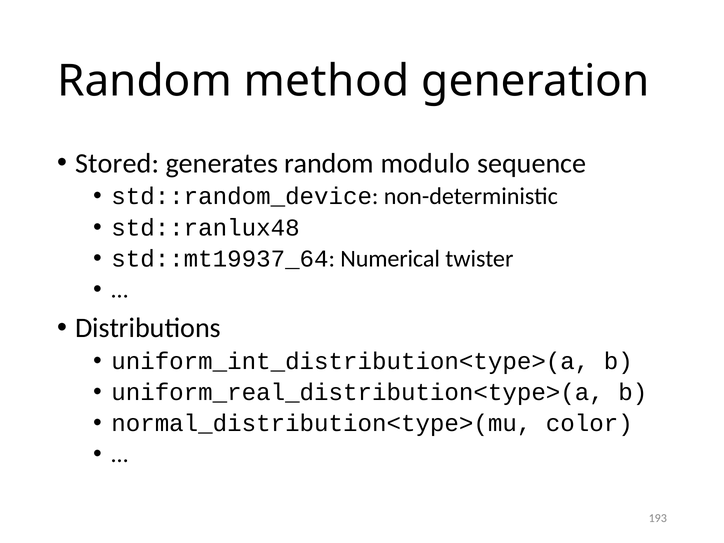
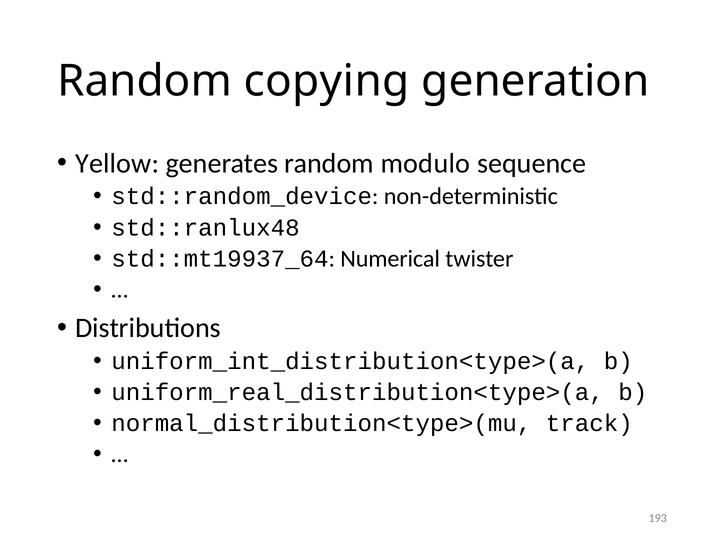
method: method -> copying (327, 81)
Stored: Stored -> Yellow (117, 163)
color: color -> track (589, 423)
